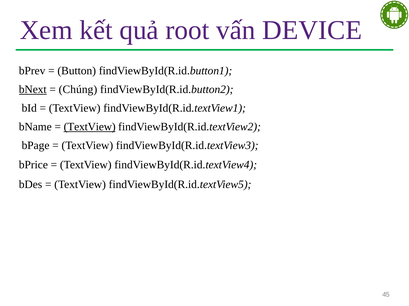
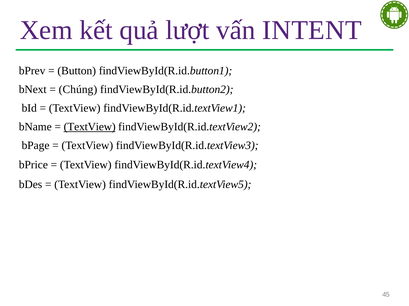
root: root -> lượt (187, 30)
DEVICE: DEVICE -> INTENT (312, 30)
bNext underline: present -> none (33, 90)
